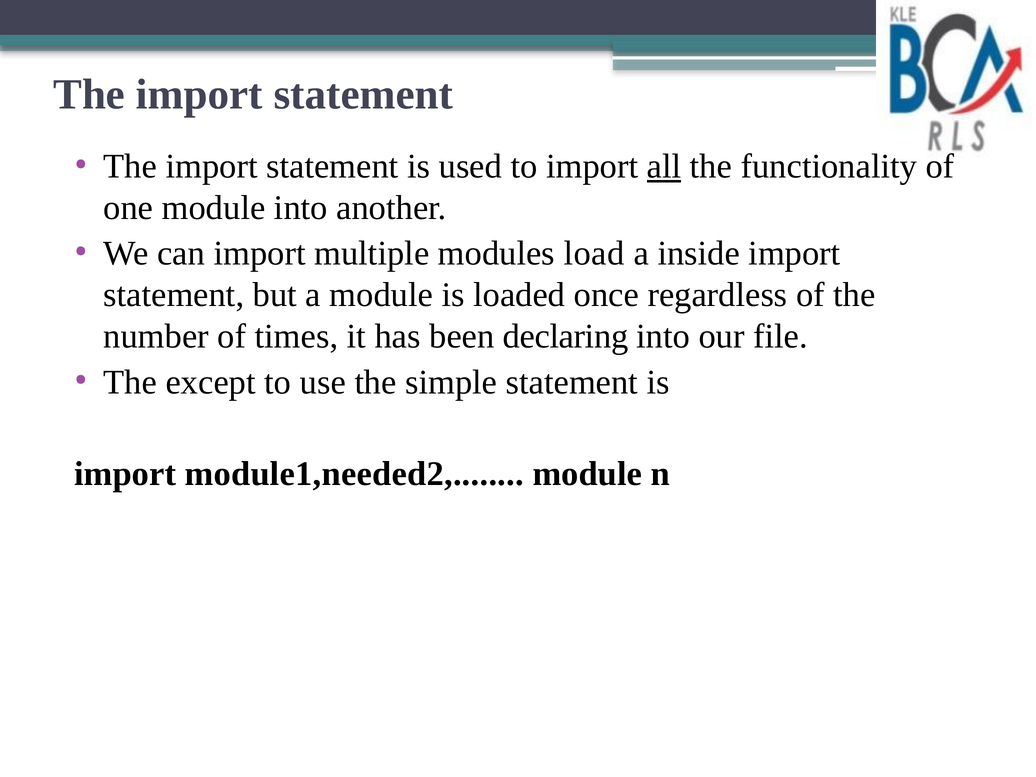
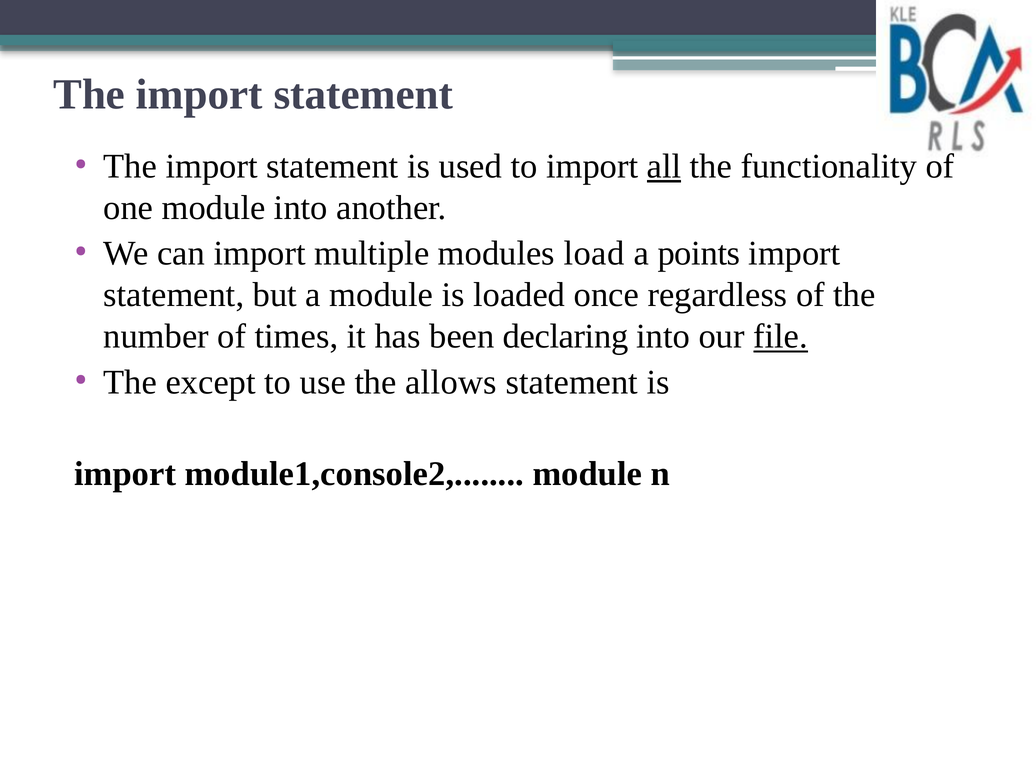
inside: inside -> points (699, 254)
file underline: none -> present (781, 336)
simple: simple -> allows (451, 382)
module1,needed2: module1,needed2 -> module1,console2 (354, 474)
